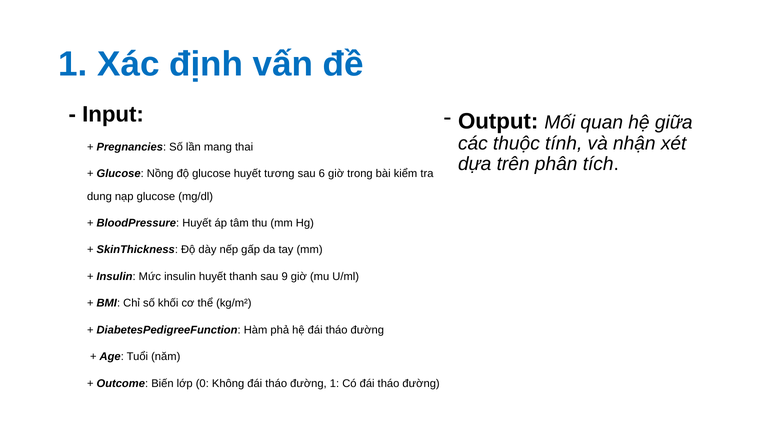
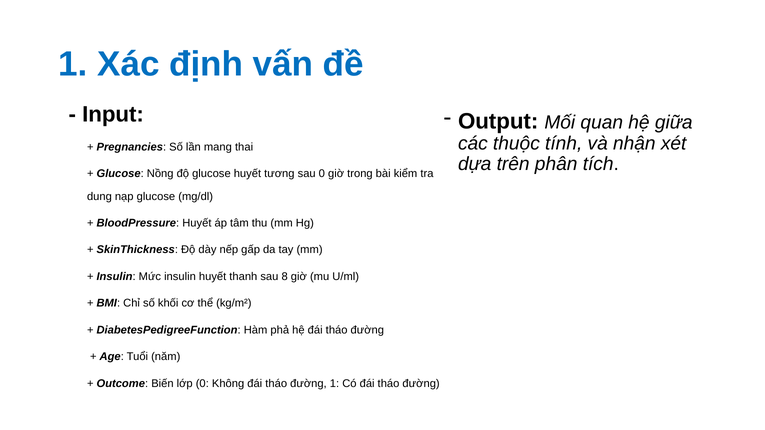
sau 6: 6 -> 0 (322, 174)
9: 9 -> 8 (285, 277)
